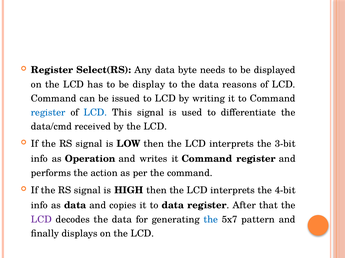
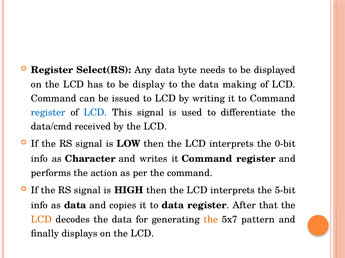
reasons: reasons -> making (240, 85)
3-bit: 3-bit -> 0-bit (285, 144)
Operation: Operation -> Character (90, 159)
4-bit: 4-bit -> 5-bit (285, 191)
LCD colour: purple -> orange (41, 220)
the colour: blue -> orange (211, 220)
